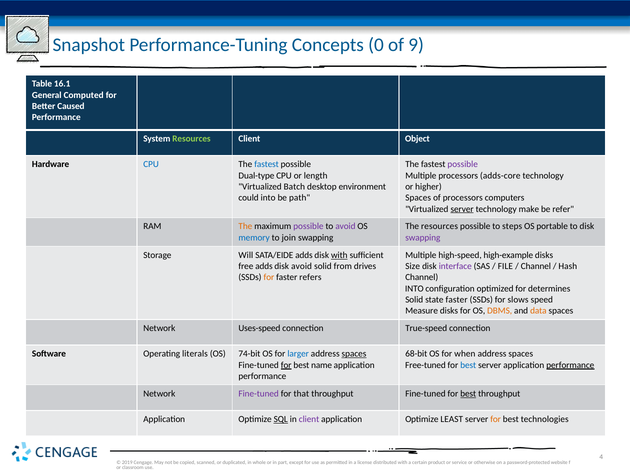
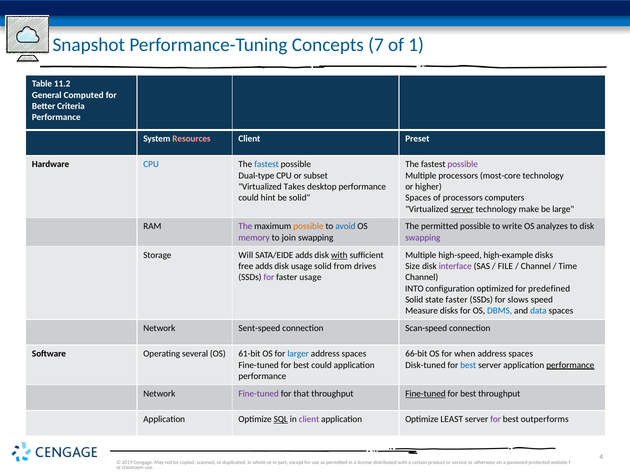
0: 0 -> 7 (376, 45)
9: 9 -> 1 (416, 45)
16.1: 16.1 -> 11.2 (62, 84)
Caused: Caused -> Criteria (71, 106)
Resources colour: light green -> pink (192, 139)
Object: Object -> Preset (417, 139)
length: length -> subset (316, 175)
adds-core: adds-core -> most-core (500, 175)
Batch: Batch -> Takes (294, 186)
desktop environment: environment -> performance (362, 186)
could into: into -> hint (268, 198)
be path: path -> solid (300, 198)
refer: refer -> large (563, 209)
The colour: orange -> purple (245, 226)
possible colour: purple -> orange (308, 226)
avoid colour: purple -> blue (345, 226)
The resources: resources -> permitted (440, 226)
steps: steps -> write (512, 226)
portable: portable -> analyzes (552, 226)
memory colour: blue -> purple (254, 237)
disk avoid: avoid -> usage (302, 266)
Hash: Hash -> Time (568, 266)
for colour: orange -> purple (269, 277)
faster refers: refers -> usage (310, 277)
determines: determines -> predefined (549, 288)
DBMS colour: orange -> blue (500, 311)
data colour: orange -> blue (538, 311)
Uses-speed: Uses-speed -> Sent-speed (259, 328)
True-speed: True-speed -> Scan-speed (426, 328)
literals: literals -> several (195, 354)
74-bit: 74-bit -> 61-bit (249, 354)
spaces underline: present -> none (354, 354)
68-bit: 68-bit -> 66-bit (416, 354)
for underline: present -> none (286, 365)
best name: name -> could (322, 365)
Free-tuned: Free-tuned -> Disk-tuned (425, 365)
Fine-tuned underline: none -> present (425, 393)
best underline: present -> none (468, 393)
for colour: orange -> purple (496, 419)
technologies: technologies -> outperforms (545, 419)
